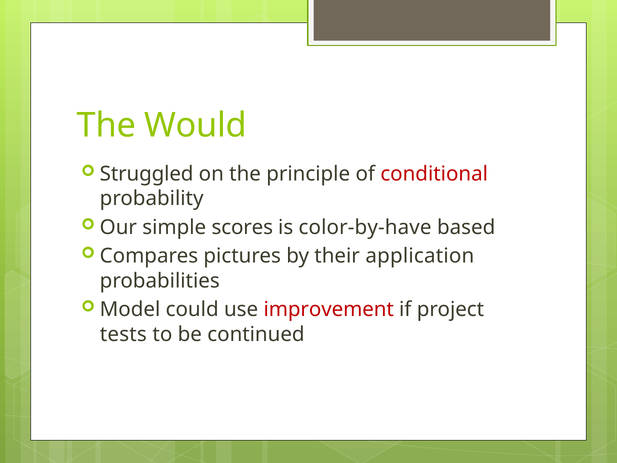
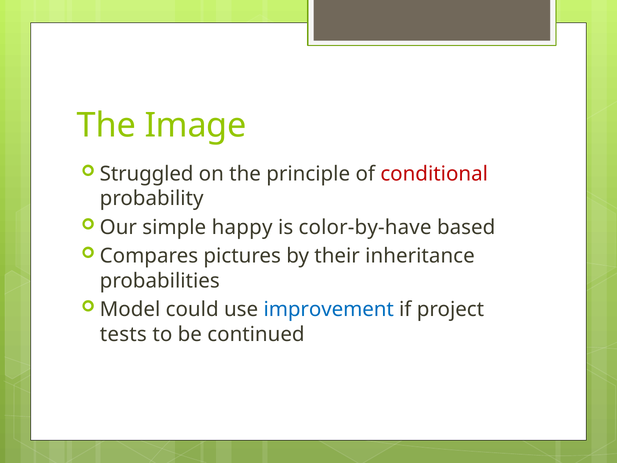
Would: Would -> Image (196, 125)
scores: scores -> happy (242, 227)
application: application -> inheritance (420, 256)
improvement colour: red -> blue (329, 309)
